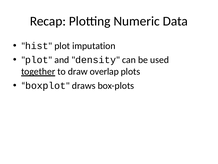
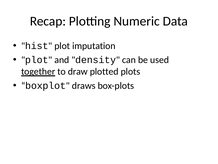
overlap: overlap -> plotted (104, 71)
